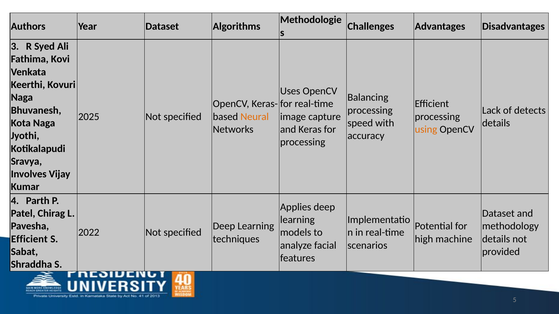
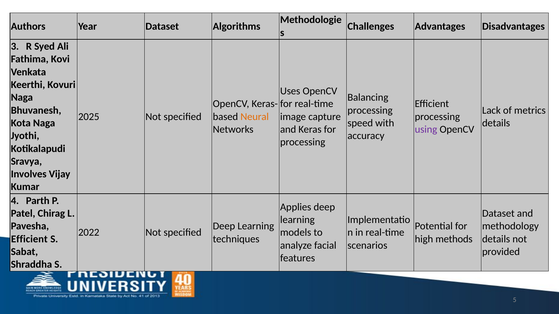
detects: detects -> metrics (530, 110)
using colour: orange -> purple (426, 130)
machine: machine -> methods (454, 239)
